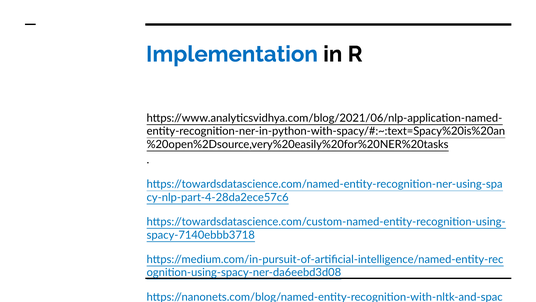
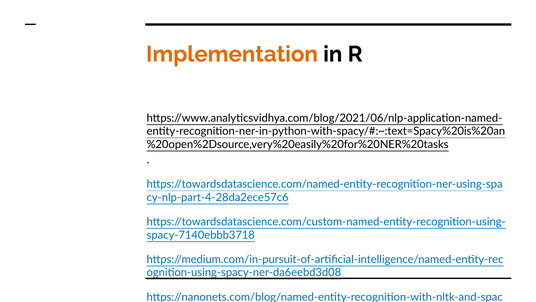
Implementation colour: blue -> orange (232, 54)
